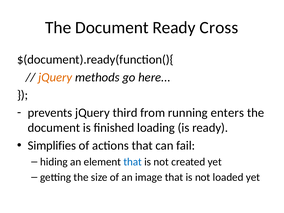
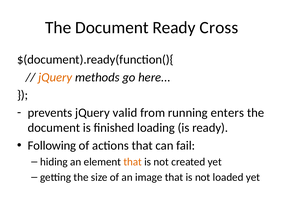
third: third -> valid (125, 113)
Simplifies: Simplifies -> Following (52, 146)
that colour: blue -> orange (133, 162)
